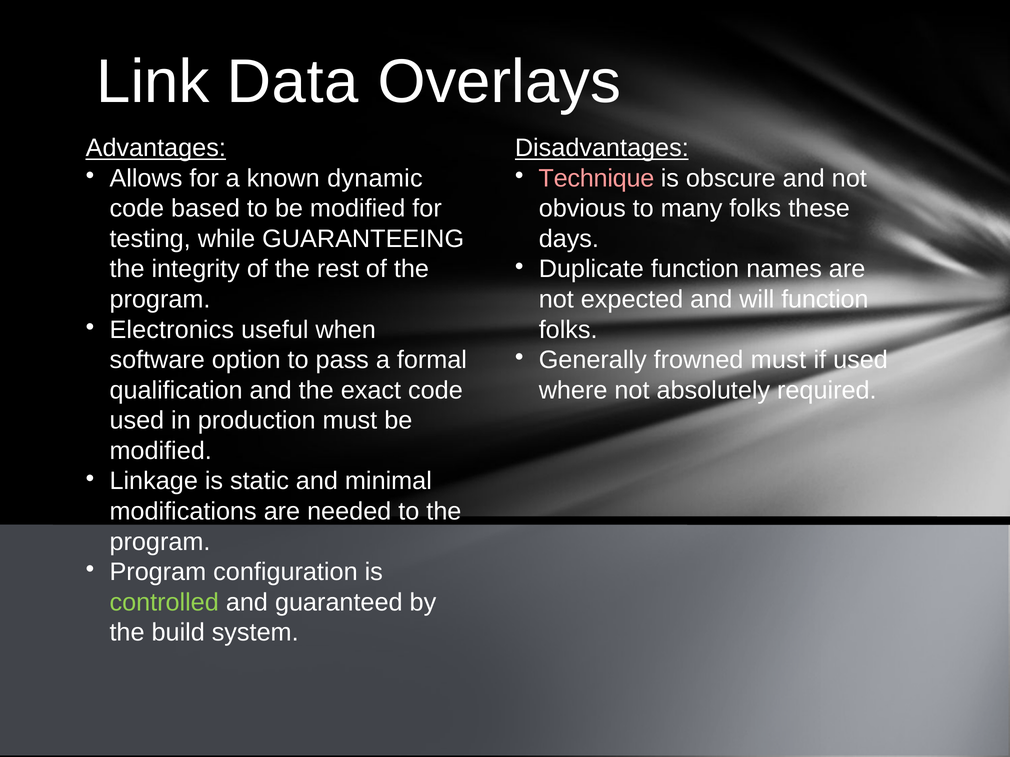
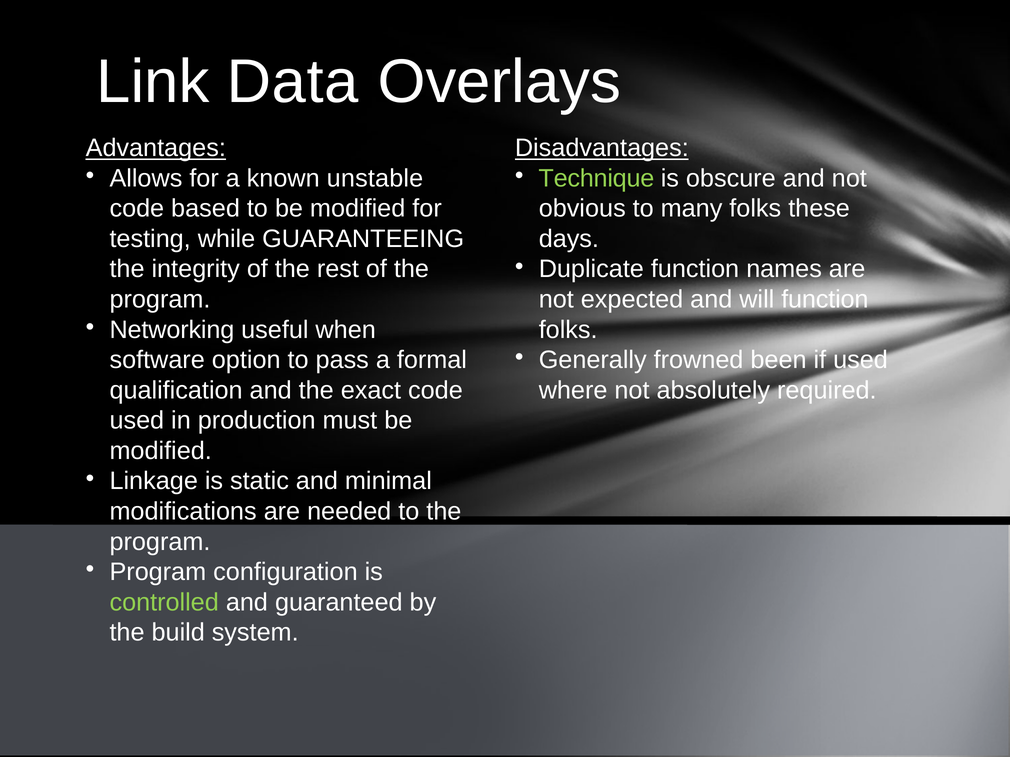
dynamic: dynamic -> unstable (375, 178)
Technique colour: pink -> light green (596, 178)
Electronics: Electronics -> Networking (172, 330)
frowned must: must -> been (779, 360)
